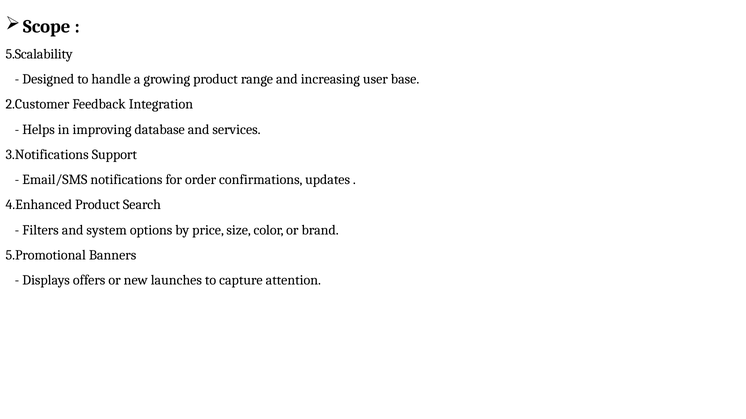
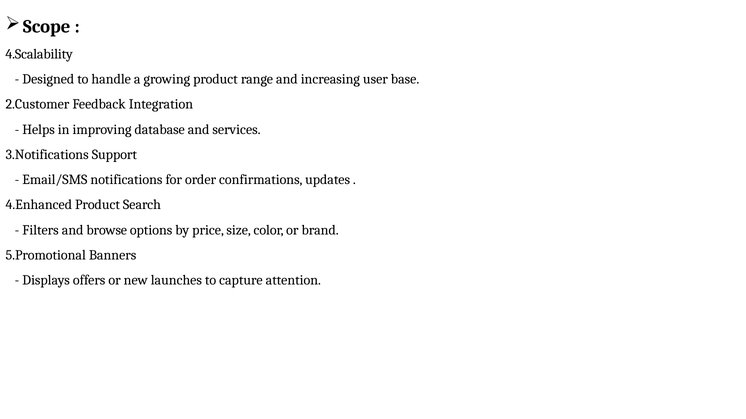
5.Scalability: 5.Scalability -> 4.Scalability (39, 54)
system: system -> browse (107, 230)
